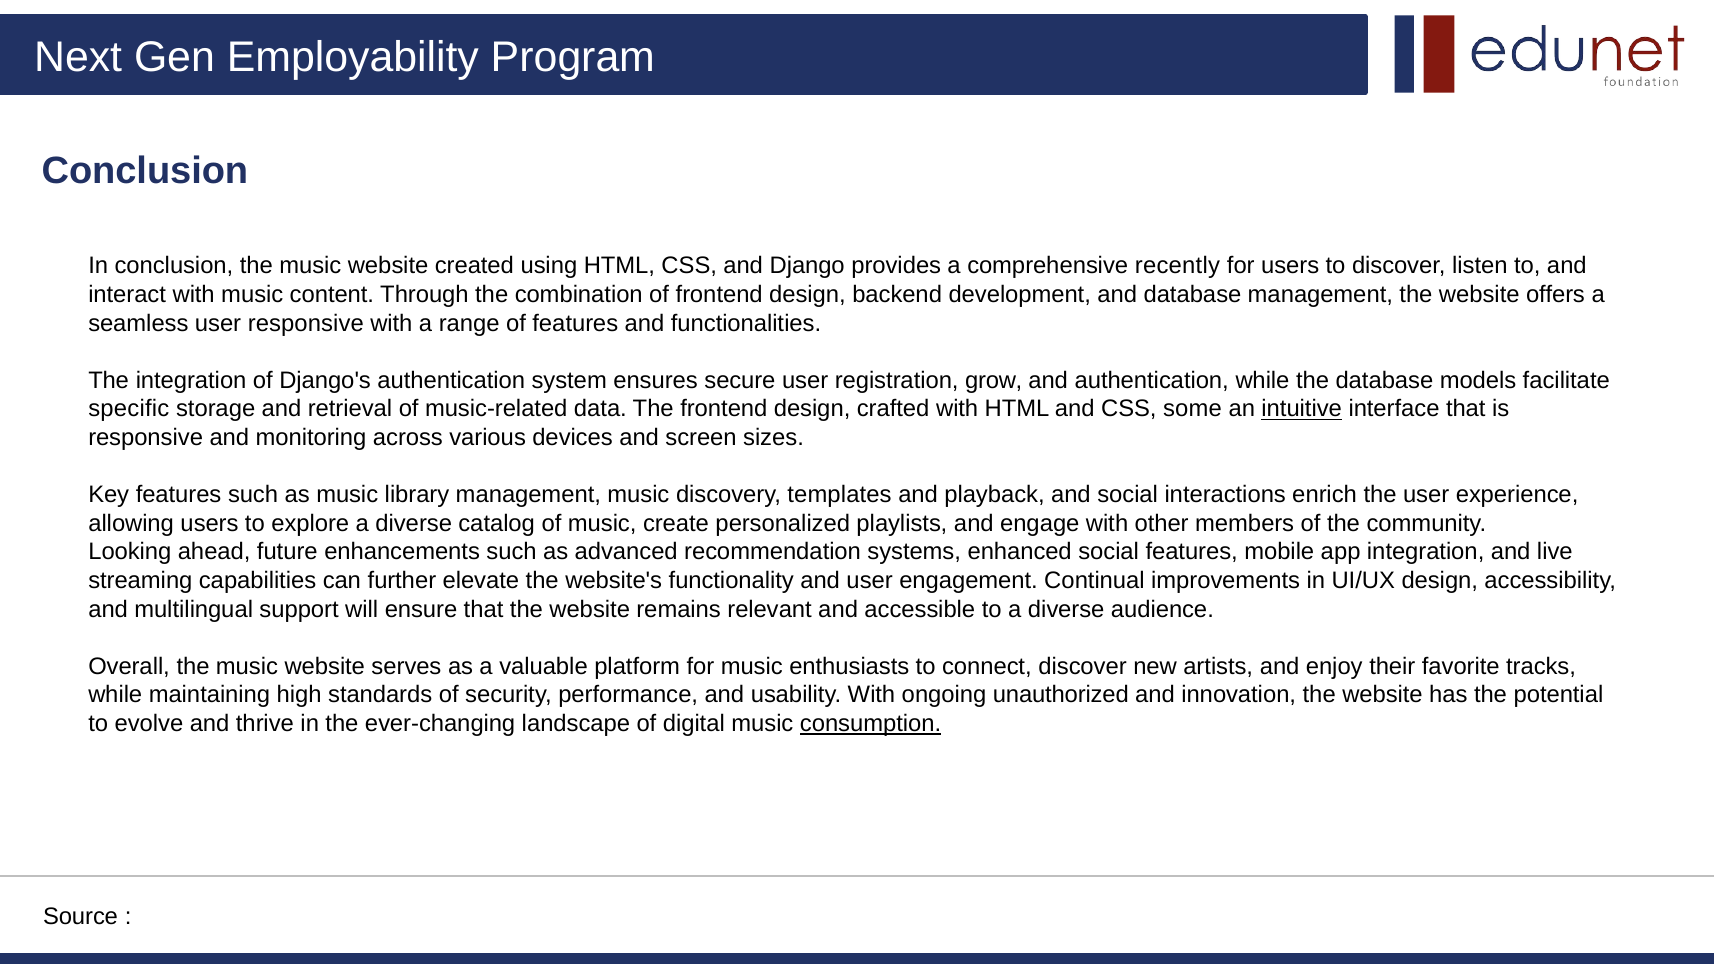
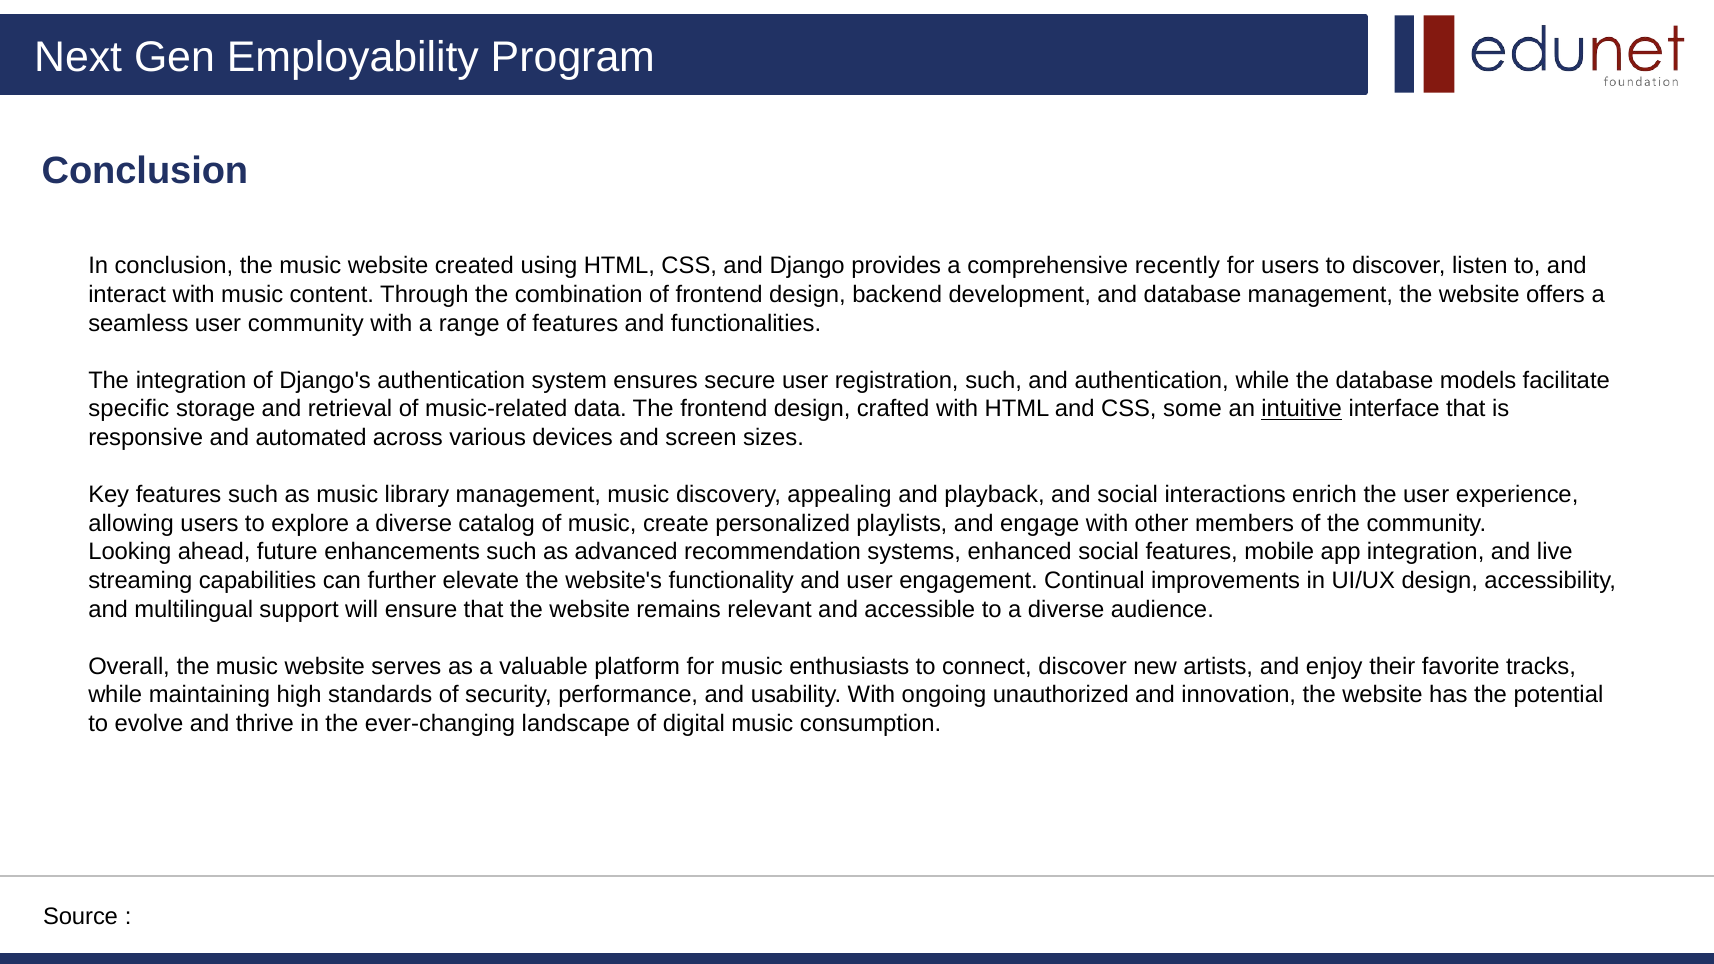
user responsive: responsive -> community (306, 323)
registration grow: grow -> such (994, 380)
monitoring: monitoring -> automated (311, 438)
templates: templates -> appealing (840, 495)
consumption underline: present -> none (871, 724)
